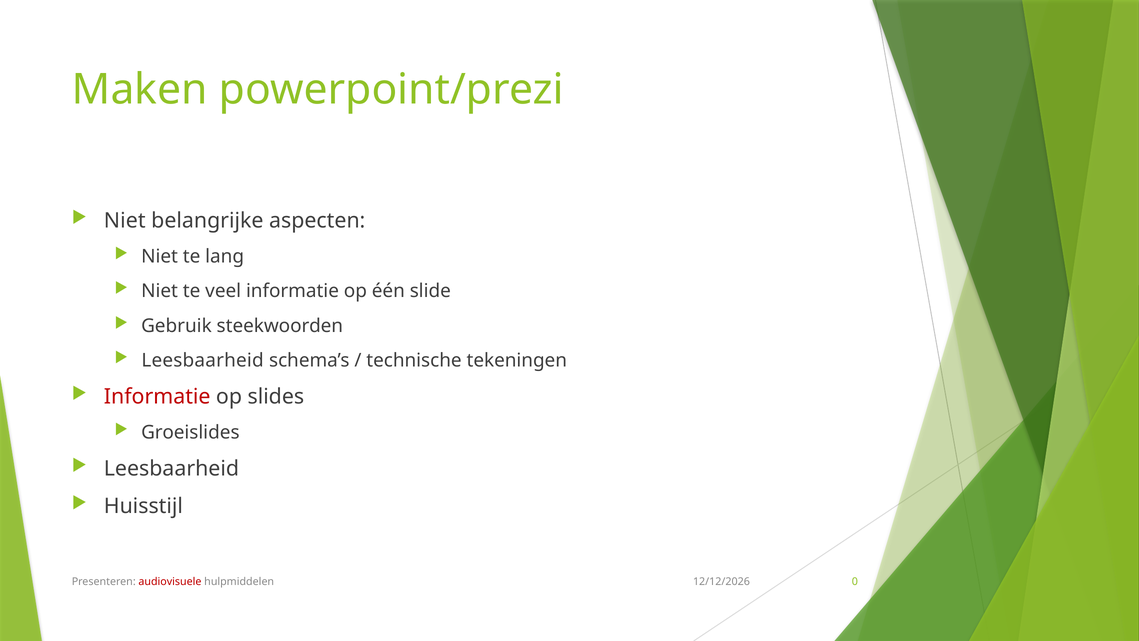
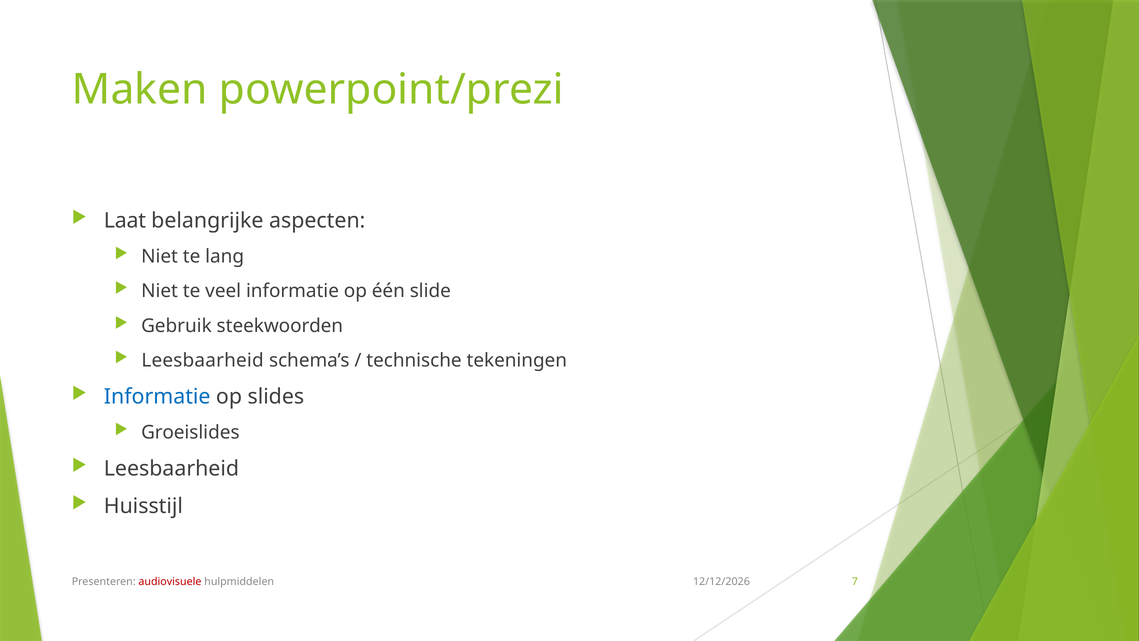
Niet: Niet -> Laat (125, 220)
Informatie colour: red -> blue (157, 396)
0: 0 -> 7 (855, 581)
